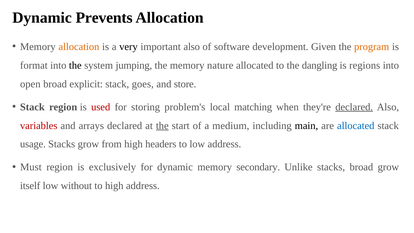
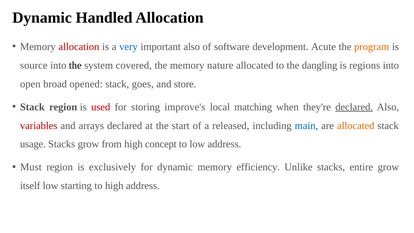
Prevents: Prevents -> Handled (104, 18)
allocation colour: orange -> red (79, 47)
very colour: black -> blue (129, 47)
Given: Given -> Acute (324, 47)
format: format -> source (34, 65)
jumping: jumping -> covered (134, 65)
explicit: explicit -> opened (86, 84)
problem's: problem's -> improve's (185, 107)
the underline: present -> none (162, 126)
medium: medium -> released (231, 126)
main colour: black -> blue (306, 126)
allocated colour: blue -> orange (356, 126)
headers: headers -> concept (161, 144)
secondary: secondary -> efficiency (258, 167)
stacks broad: broad -> entire (361, 167)
without: without -> starting (76, 186)
